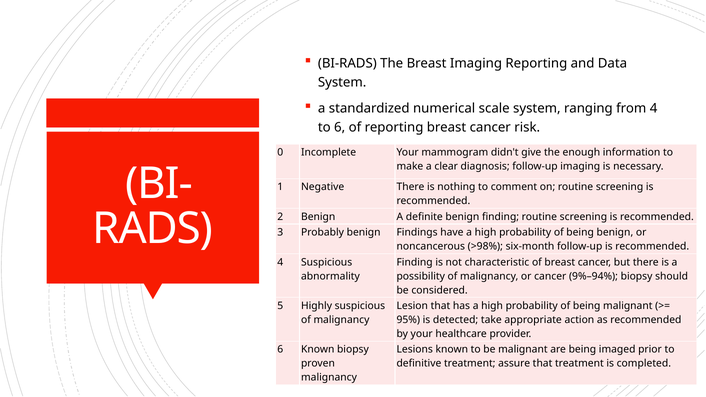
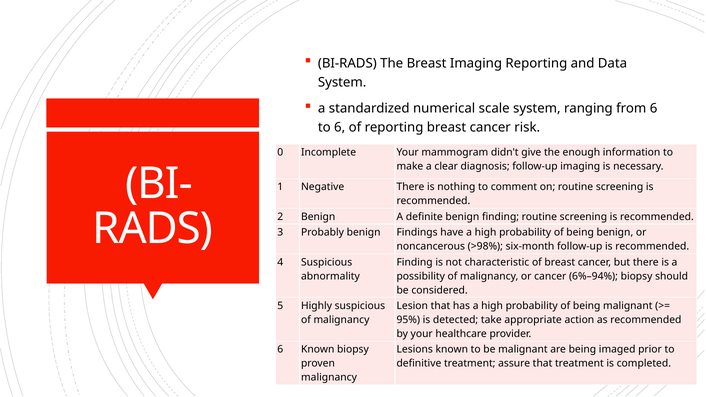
from 4: 4 -> 6 (654, 109)
9%–94%: 9%–94% -> 6%–94% (593, 276)
